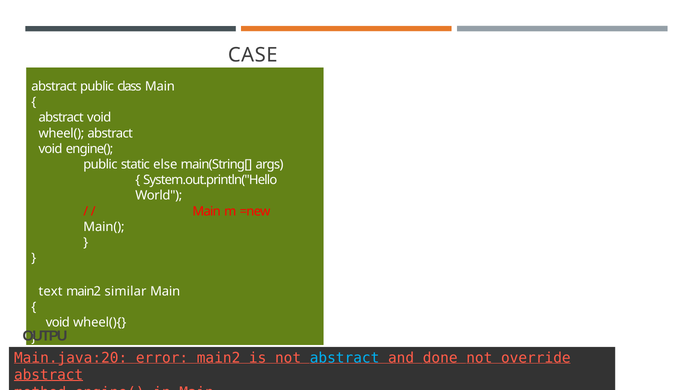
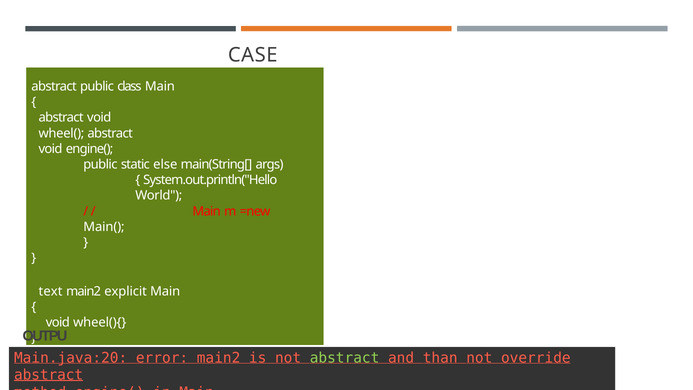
similar: similar -> explicit (126, 291)
abstract colour: light blue -> light green (345, 358)
done: done -> than (440, 358)
